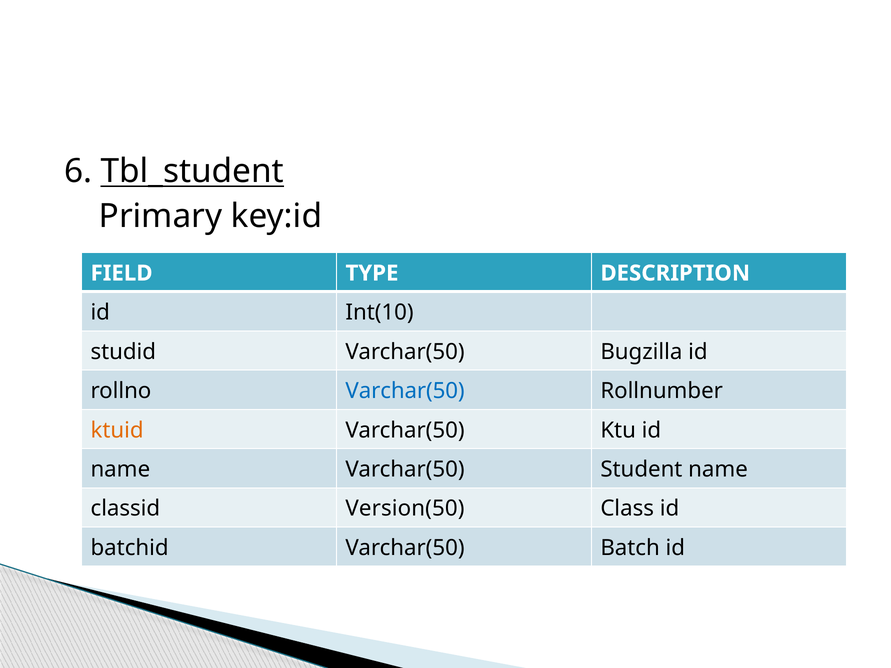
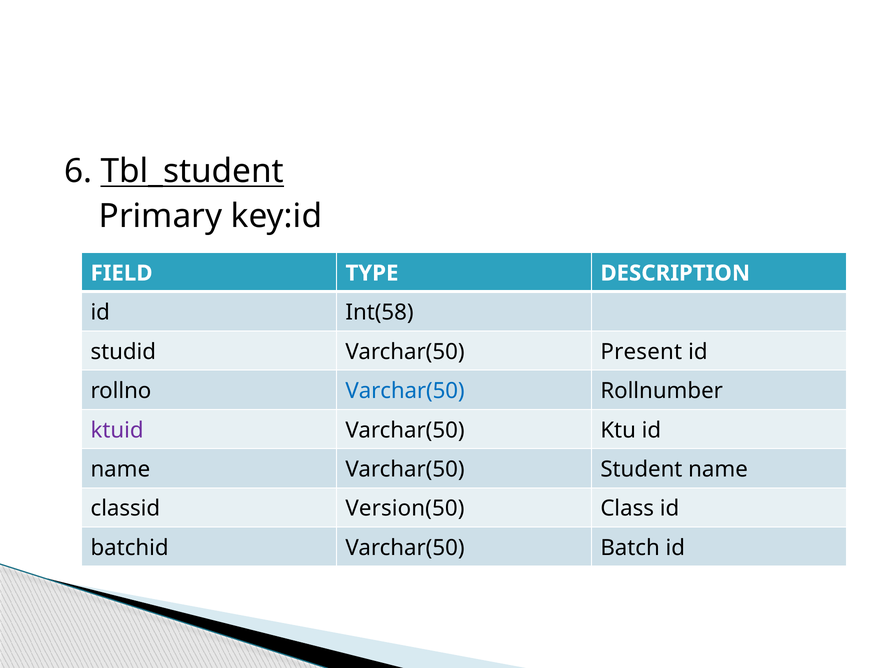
Int(10: Int(10 -> Int(58 (380, 313)
Bugzilla: Bugzilla -> Present (641, 352)
ktuid colour: orange -> purple (117, 430)
